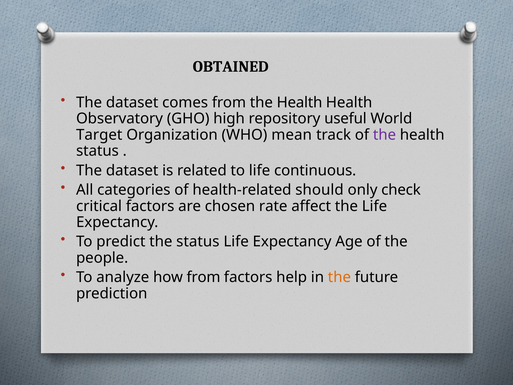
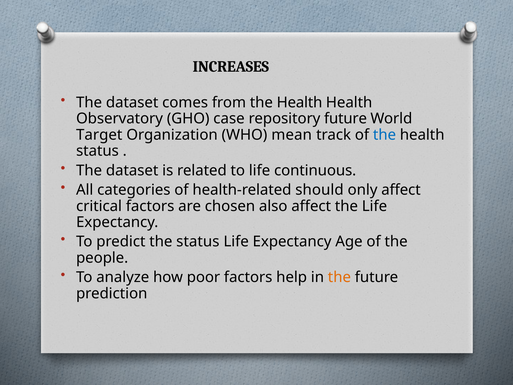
OBTAINED: OBTAINED -> INCREASES (231, 66)
high: high -> case (229, 119)
repository useful: useful -> future (345, 119)
the colour: purple -> blue (385, 135)
only check: check -> affect (401, 190)
rate: rate -> also (273, 206)
how from: from -> poor (203, 277)
